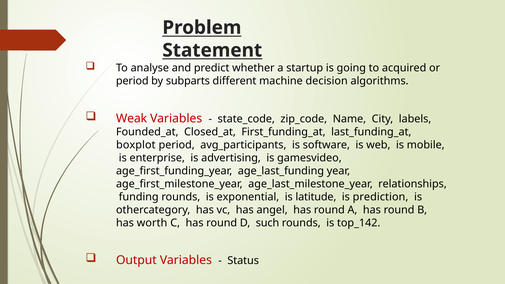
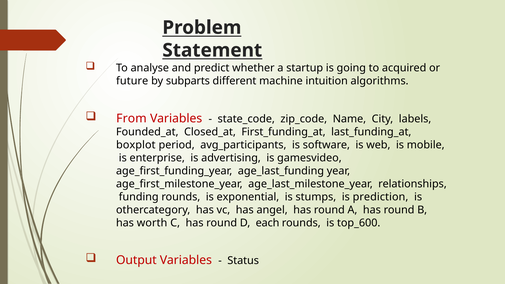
period: period -> future (132, 81)
decision: decision -> intuition (327, 81)
Weak: Weak -> From (131, 118)
latitude: latitude -> stumps (316, 197)
such: such -> each (268, 223)
top_142: top_142 -> top_600 (359, 223)
